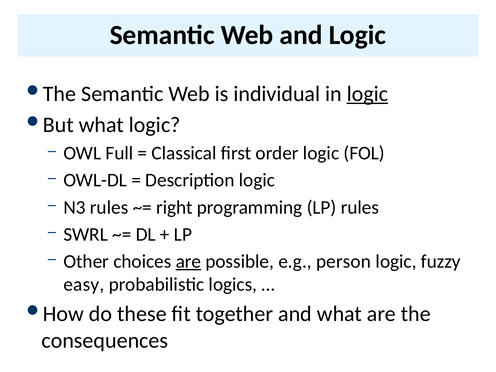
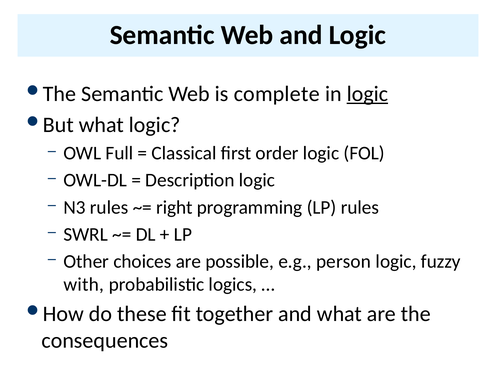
individual: individual -> complete (277, 94)
are underline: present -> none (188, 261)
easy: easy -> with (84, 285)
